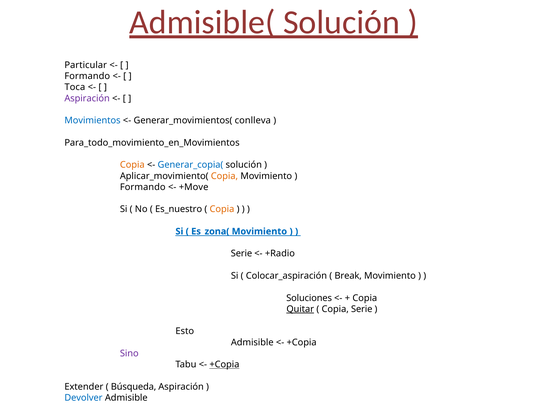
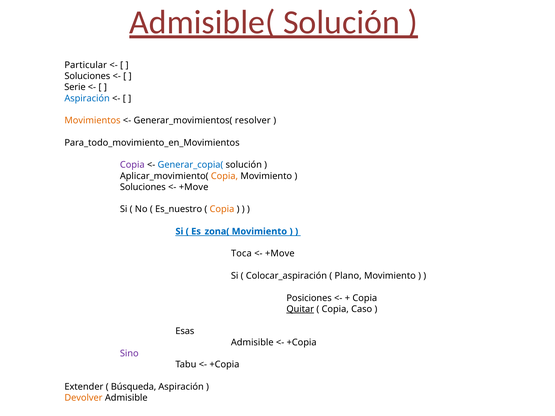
Formando: Formando -> Soluciones (87, 76)
Toca: Toca -> Serie (75, 87)
Aspiración colour: purple -> blue (87, 98)
Movimientos colour: blue -> orange (92, 121)
conlleva: conlleva -> resolver (253, 121)
Copia colour: orange -> purple (132, 165)
Formando: Formando -> Soluciones (143, 187)
Serie: Serie -> Toca (241, 254)
+Radio: +Radio -> +Move (280, 254)
Break: Break -> Plano (348, 276)
Soluciones: Soluciones -> Posiciones (309, 298)
Copia Serie: Serie -> Caso (362, 309)
Esto: Esto -> Esas (185, 331)
+Copia underline: present -> none (224, 365)
Devolver colour: blue -> orange (83, 398)
